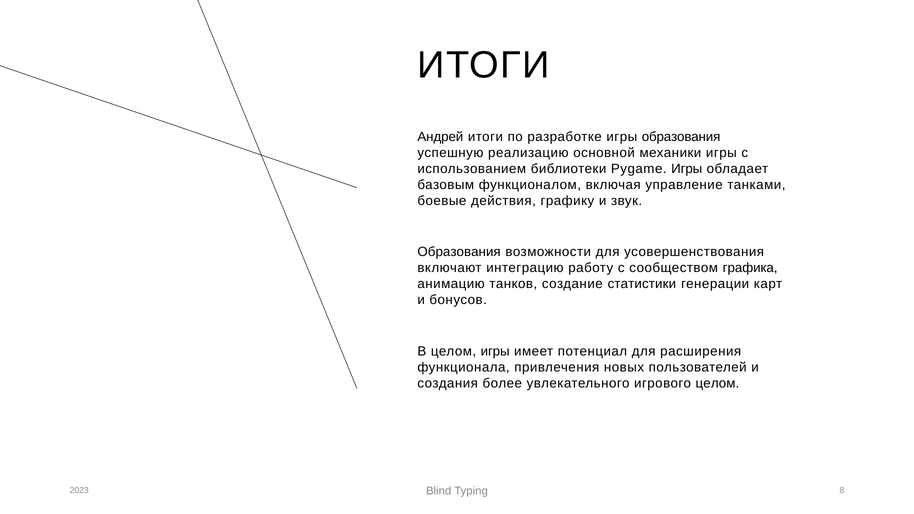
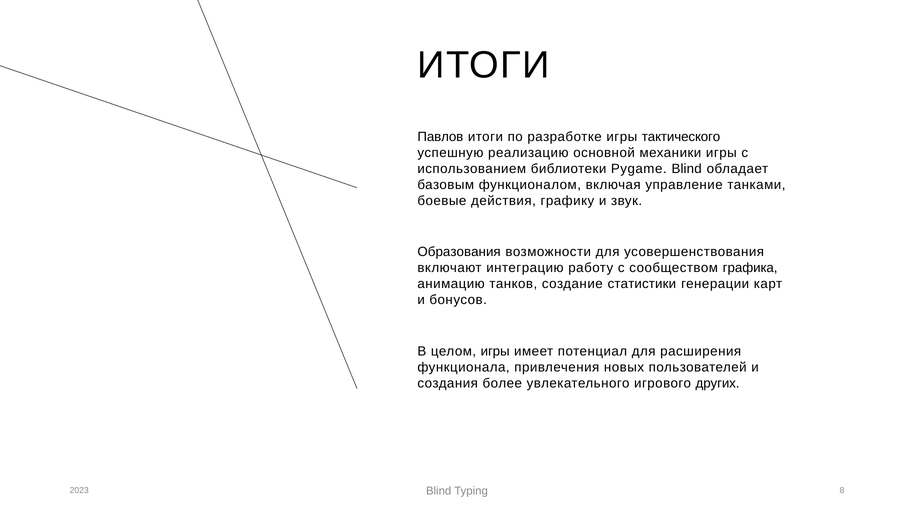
Андрей: Андрей -> Павлов (440, 137)
игры образования: образования -> тактического (681, 137)
Pygame Игры: Игры -> Blind (687, 169)
игрового целом: целом -> других (718, 383)
